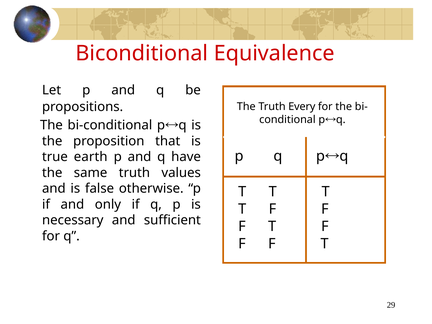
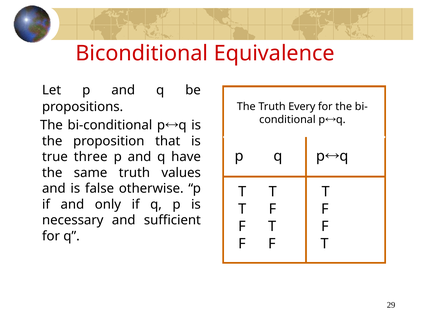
earth: earth -> three (91, 157)
